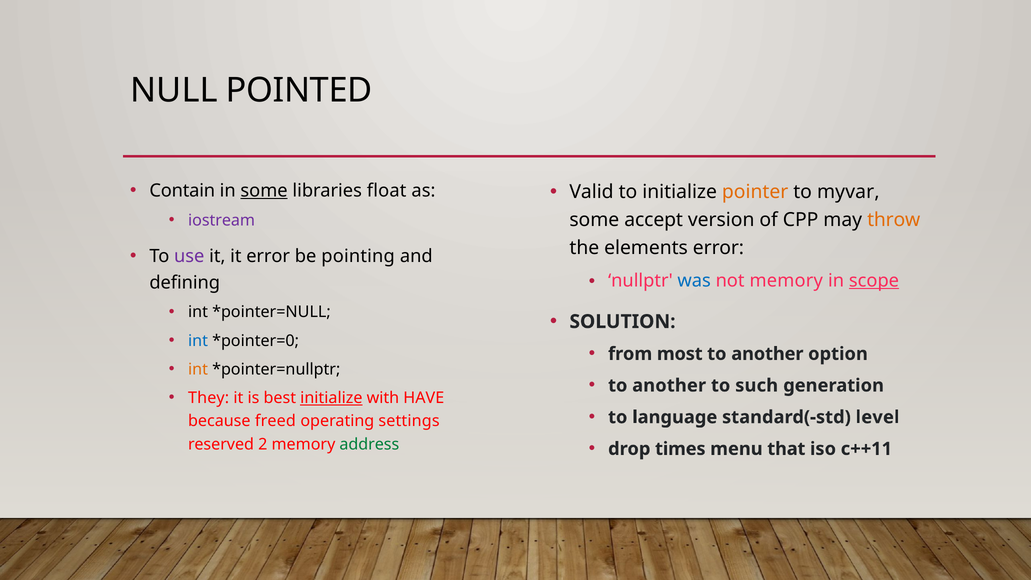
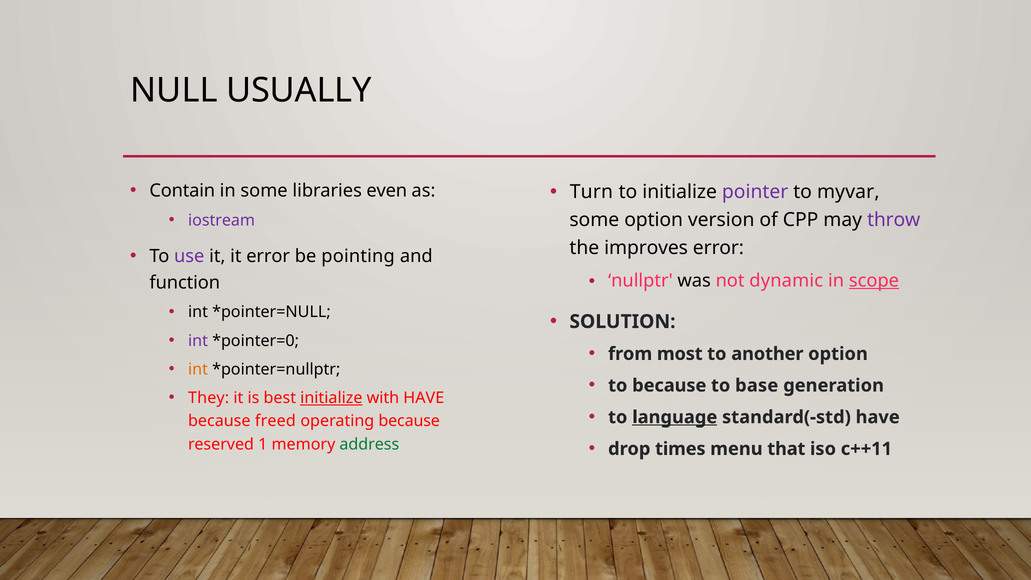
POINTED: POINTED -> USUALLY (299, 90)
some underline: present -> none (264, 191)
float: float -> even (387, 191)
Valid: Valid -> Turn (591, 192)
pointer colour: orange -> purple (755, 192)
some accept: accept -> option (654, 220)
throw colour: orange -> purple (894, 220)
elements: elements -> improves (646, 248)
was colour: blue -> black (694, 281)
not memory: memory -> dynamic (786, 281)
defining: defining -> function (185, 282)
int colour: blue -> purple (198, 341)
another: another -> because (669, 385)
such: such -> base (757, 385)
language underline: none -> present (675, 417)
standard(-std level: level -> have (878, 417)
operating settings: settings -> because (409, 421)
2: 2 -> 1 (263, 444)
